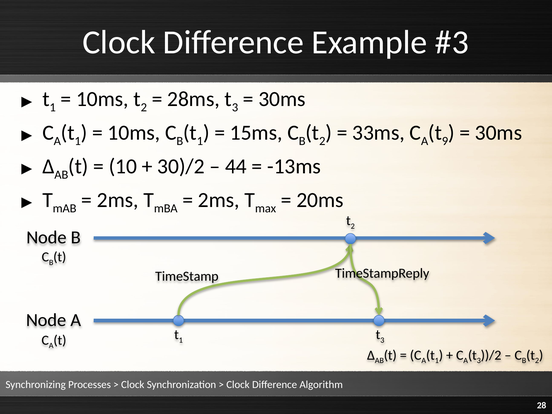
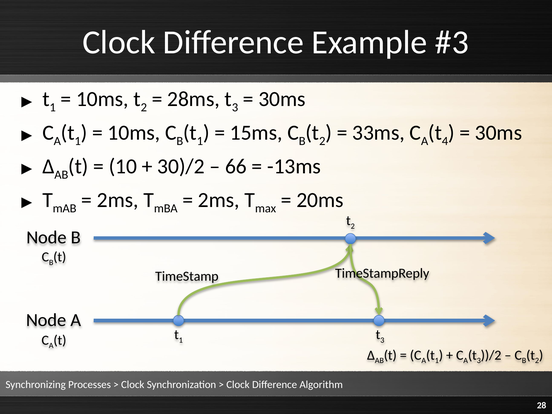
9: 9 -> 4 (445, 141)
44: 44 -> 66 (236, 166)
